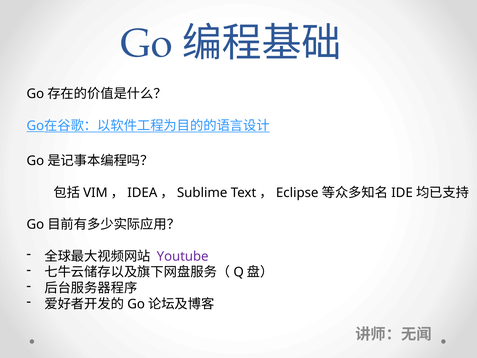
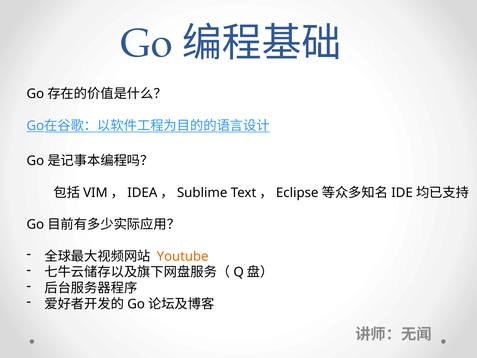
Youtube colour: purple -> orange (183, 256)
